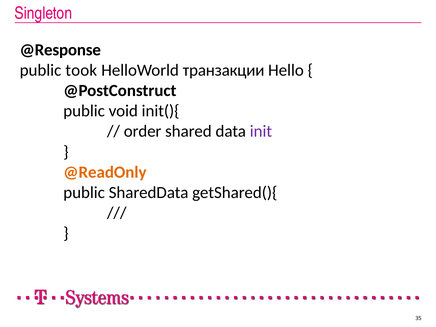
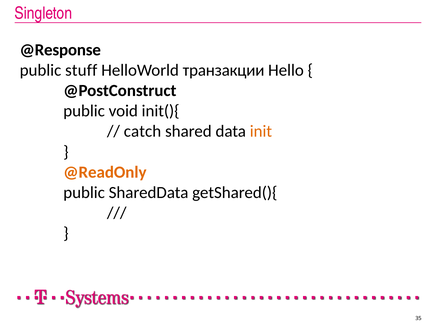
took: took -> stuff (81, 70)
order: order -> catch (142, 131)
init colour: purple -> orange (261, 131)
